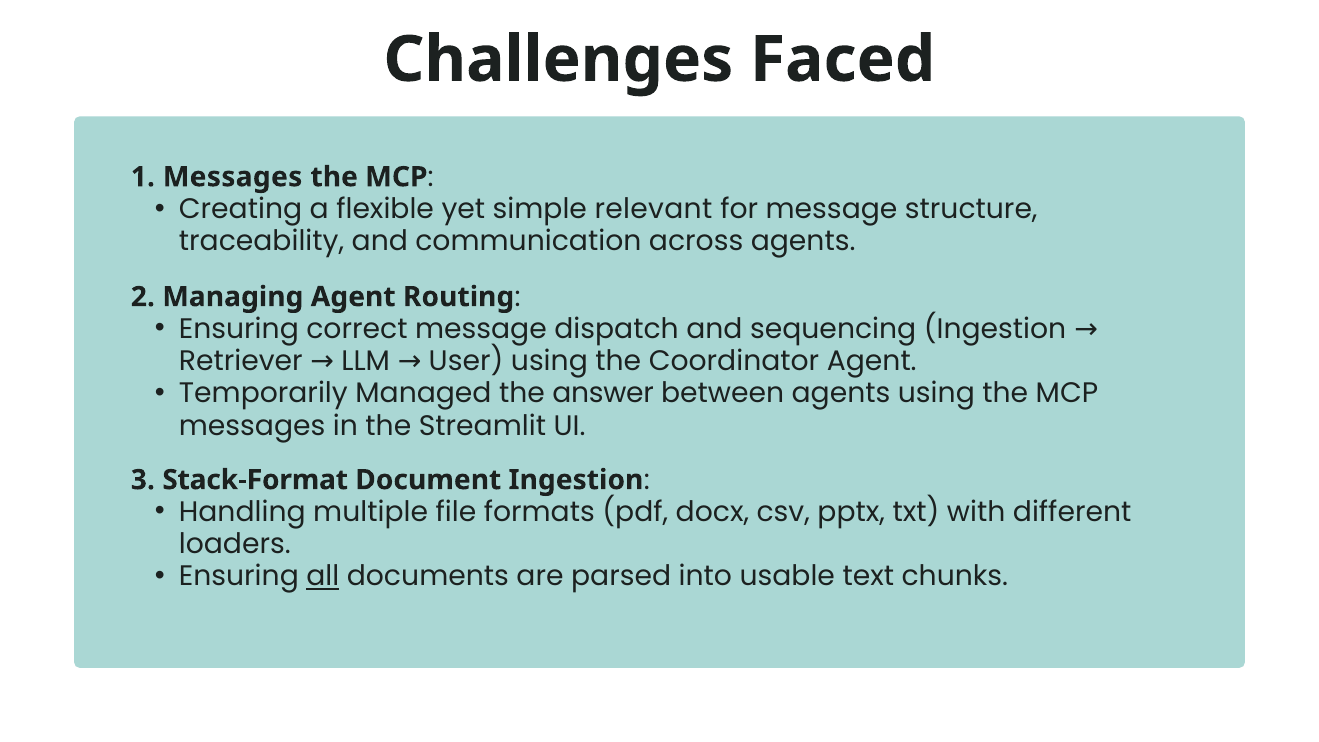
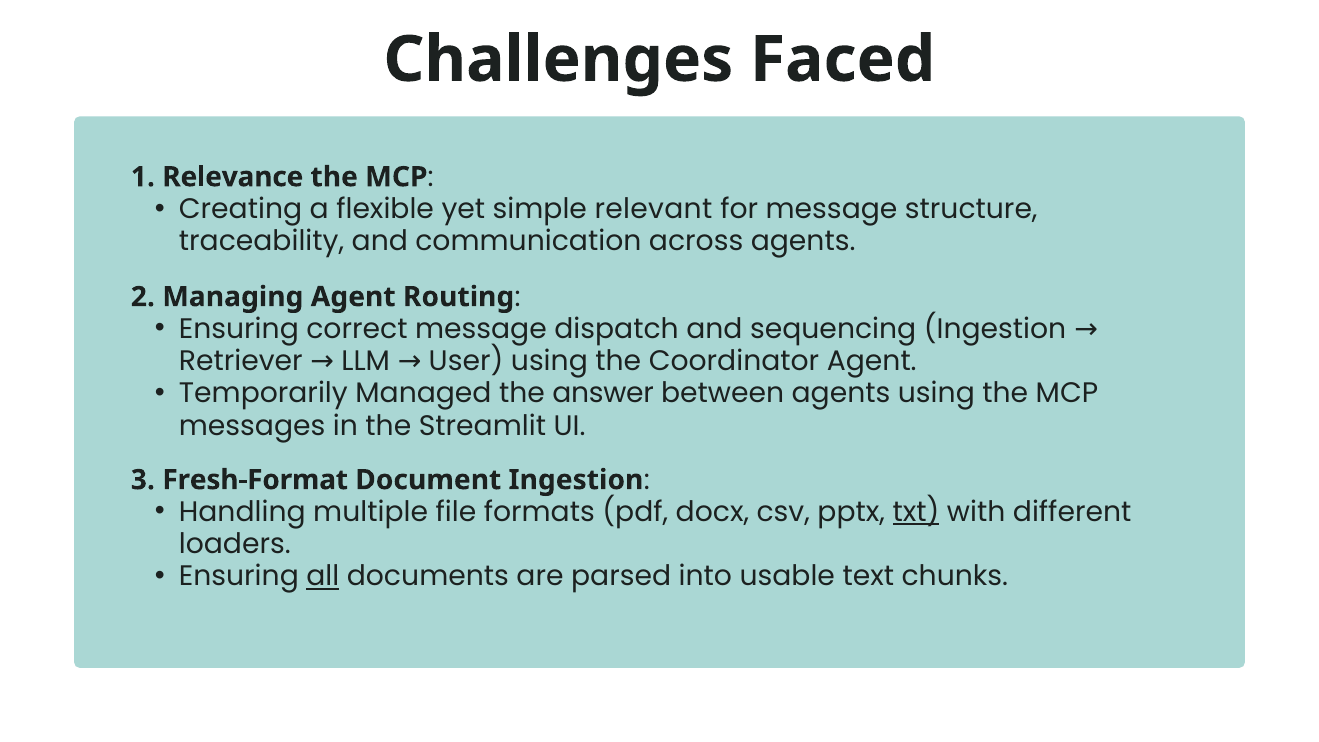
1 Messages: Messages -> Relevance (233, 177)
Stack-Format: Stack-Format -> Fresh-Format (255, 480)
txt underline: none -> present (916, 512)
